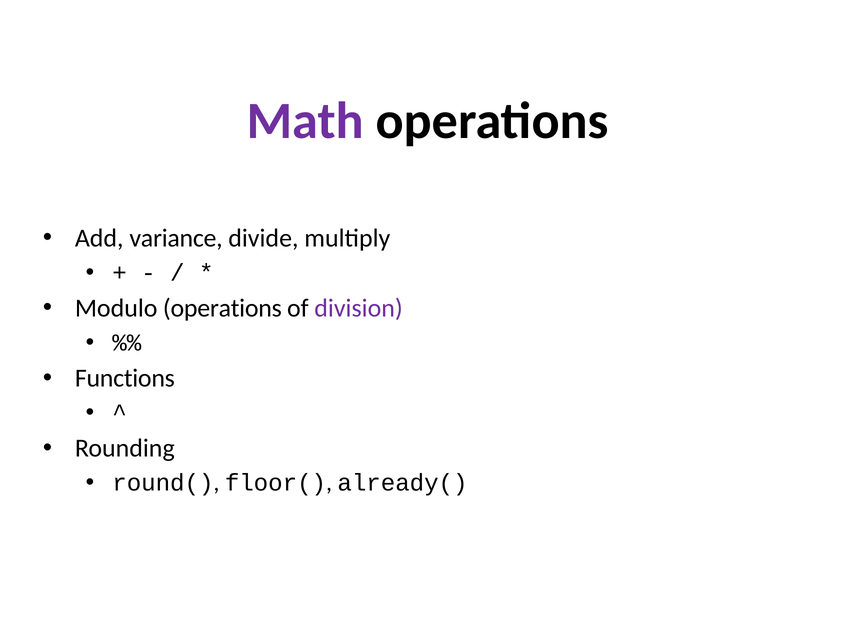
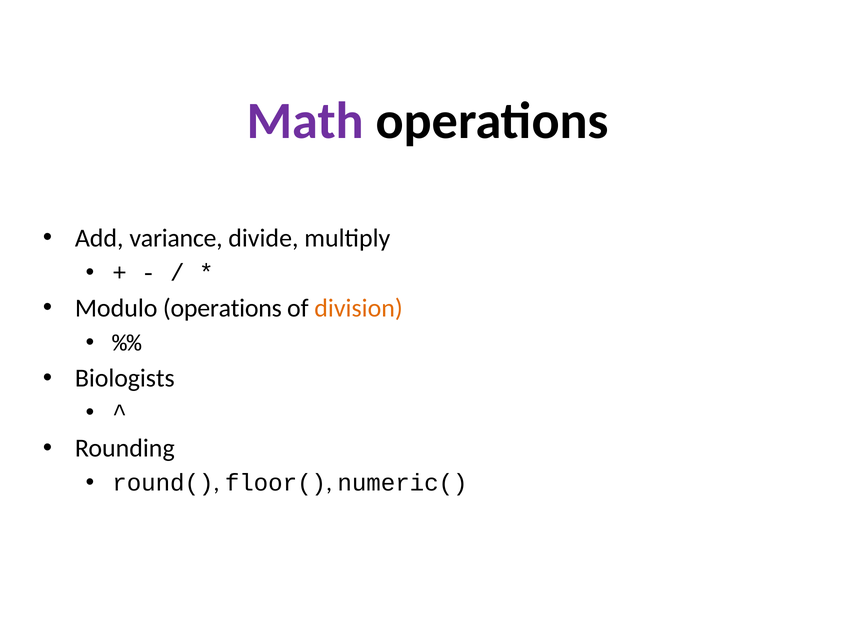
division colour: purple -> orange (359, 308)
Functions: Functions -> Biologists (125, 378)
already(: already( -> numeric( (402, 483)
